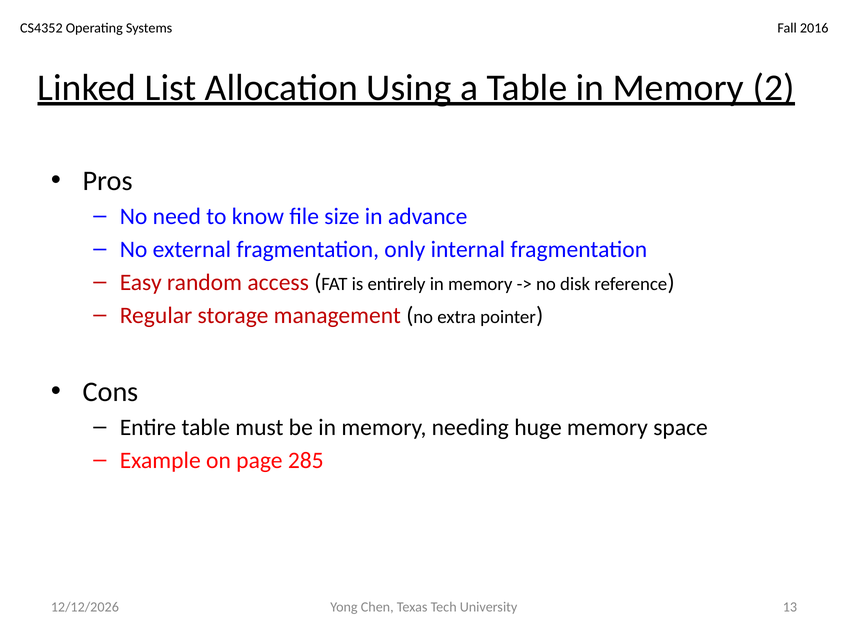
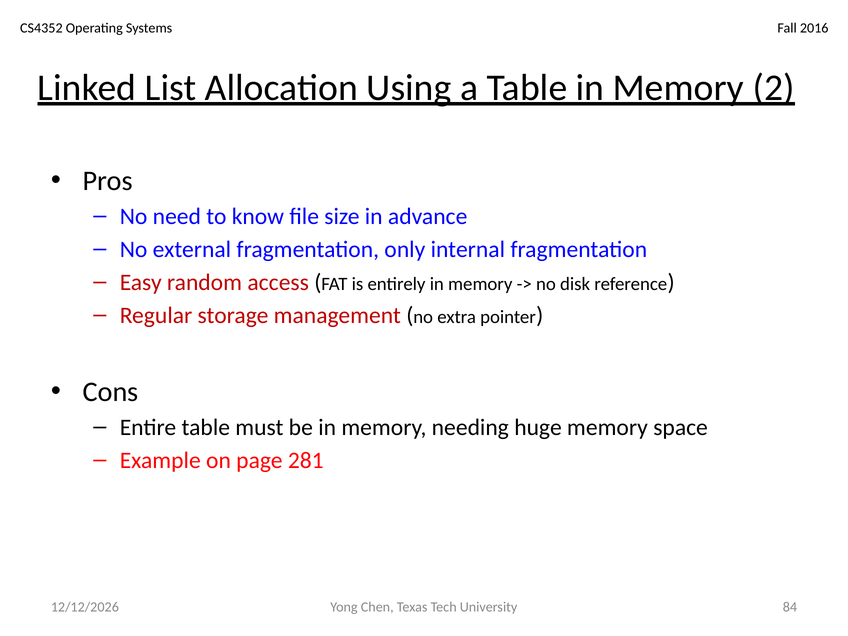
285: 285 -> 281 (306, 460)
13: 13 -> 84 (790, 607)
